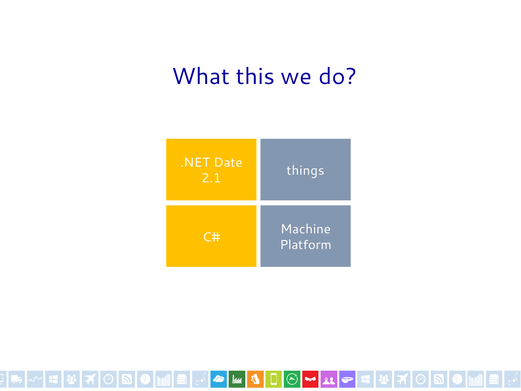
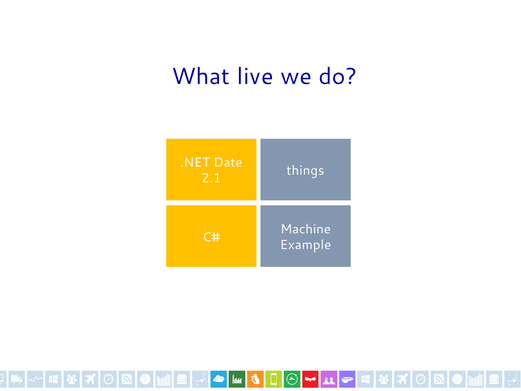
this: this -> live (255, 76)
Platform: Platform -> Example (306, 245)
